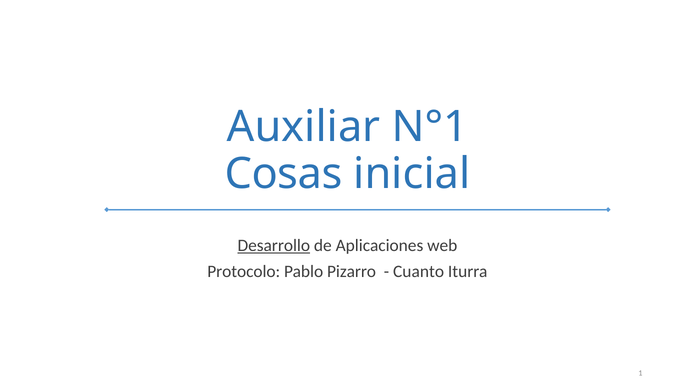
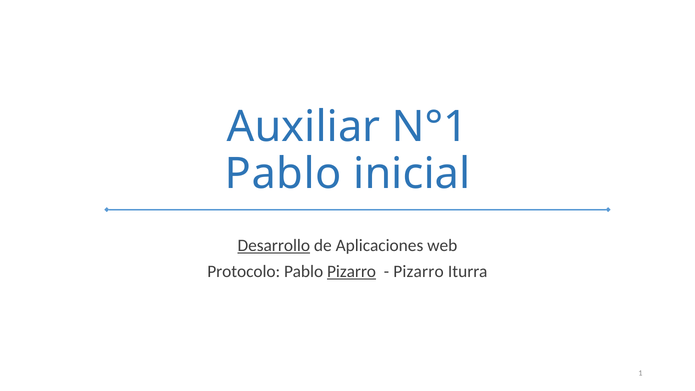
Cosas: Cosas -> Pablo (283, 174)
Pizarro underline: none -> present (352, 271)
Cuanto: Cuanto -> Pizarro (418, 271)
